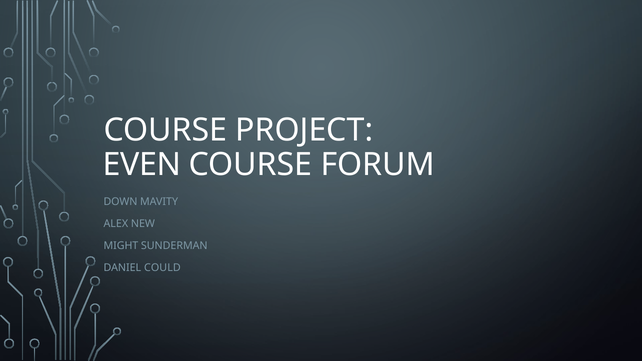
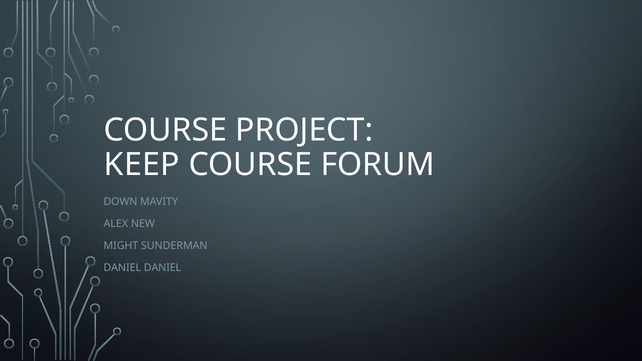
EVEN: EVEN -> KEEP (142, 165)
DANIEL COULD: COULD -> DANIEL (163, 268)
